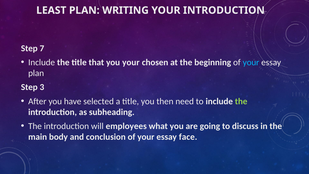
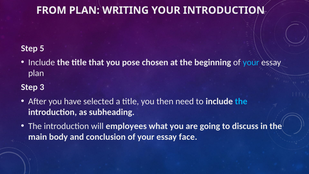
LEAST: LEAST -> FROM (51, 10)
7: 7 -> 5 (42, 48)
you your: your -> pose (131, 62)
the colour: light green -> light blue (241, 101)
